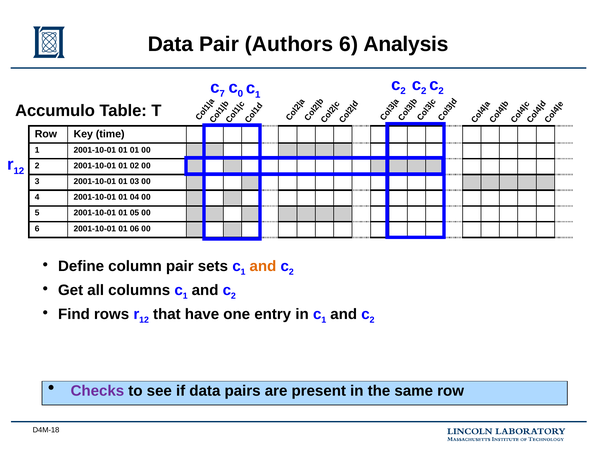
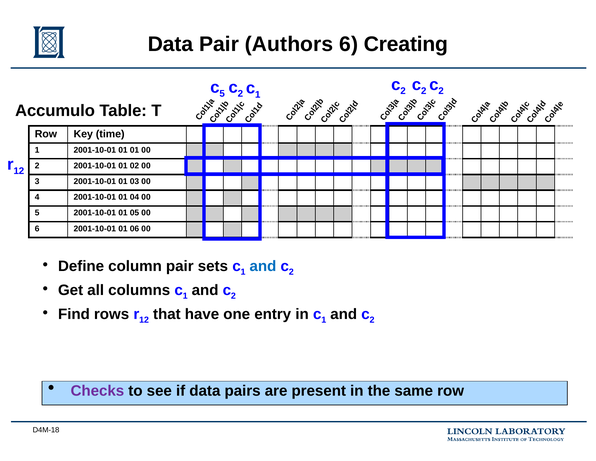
Analysis: Analysis -> Creating (406, 44)
c 7: 7 -> 5 (222, 94)
0: 0 -> 2 (240, 94)
and colour: orange -> blue (263, 266)
